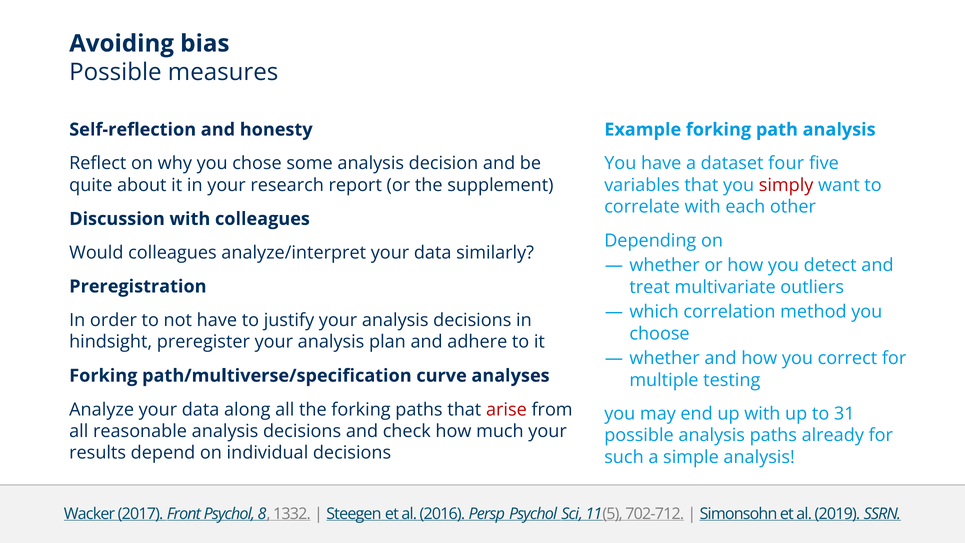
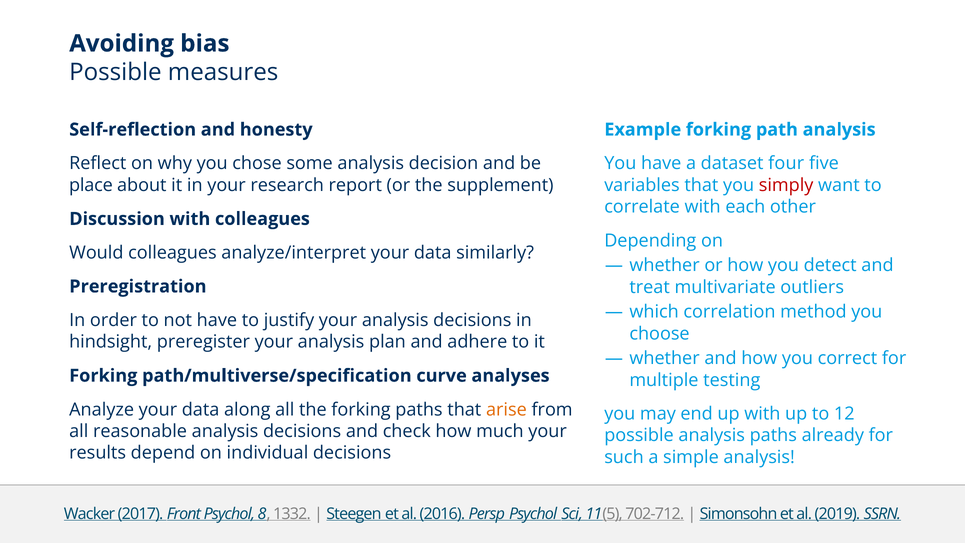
quite: quite -> place (91, 185)
arise colour: red -> orange (506, 409)
31: 31 -> 12 (844, 414)
